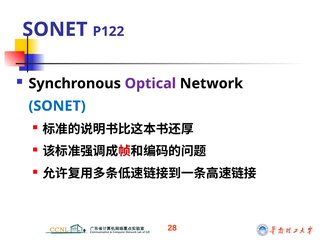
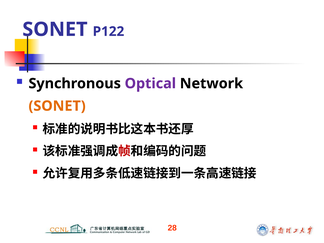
SONET colour: blue -> orange (57, 106)
